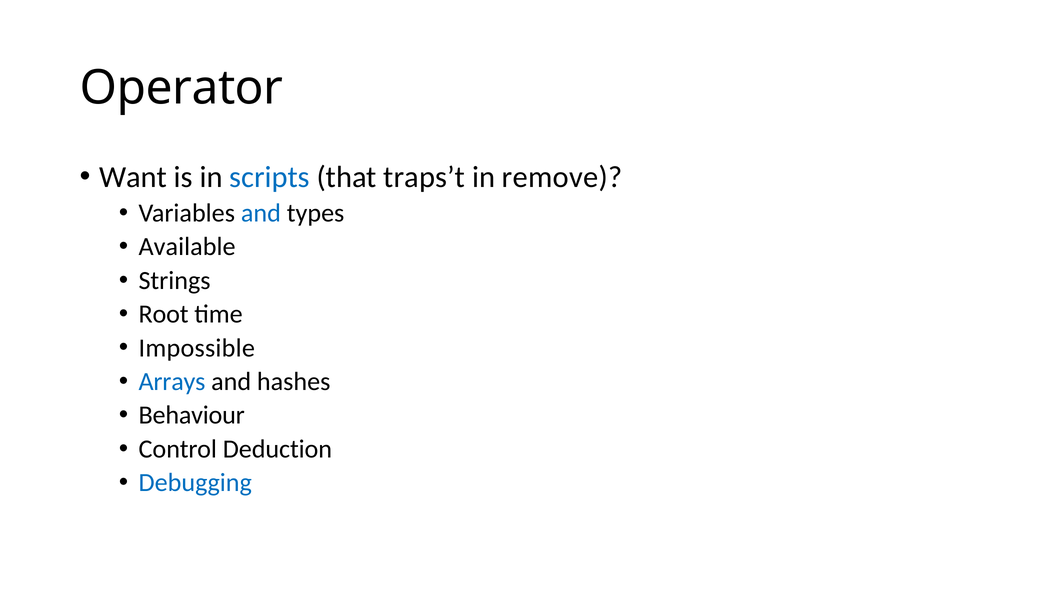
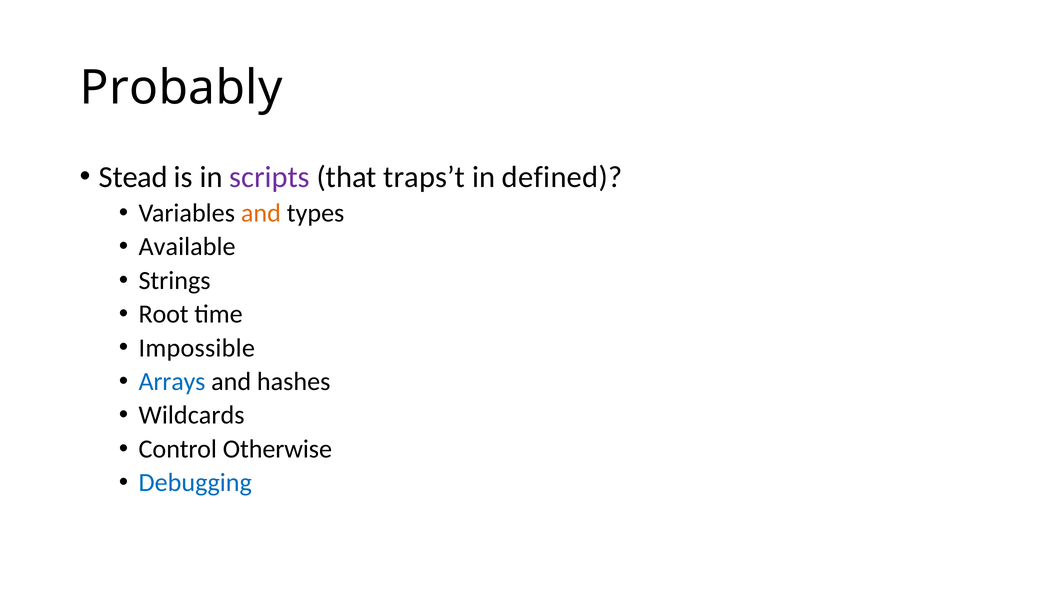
Operator: Operator -> Probably (181, 88)
Want: Want -> Stead (133, 177)
scripts colour: blue -> purple (270, 177)
remove: remove -> defined (562, 177)
and colour: blue -> orange (261, 213)
Behaviour: Behaviour -> Wildcards (192, 415)
Deduction: Deduction -> Otherwise (277, 449)
